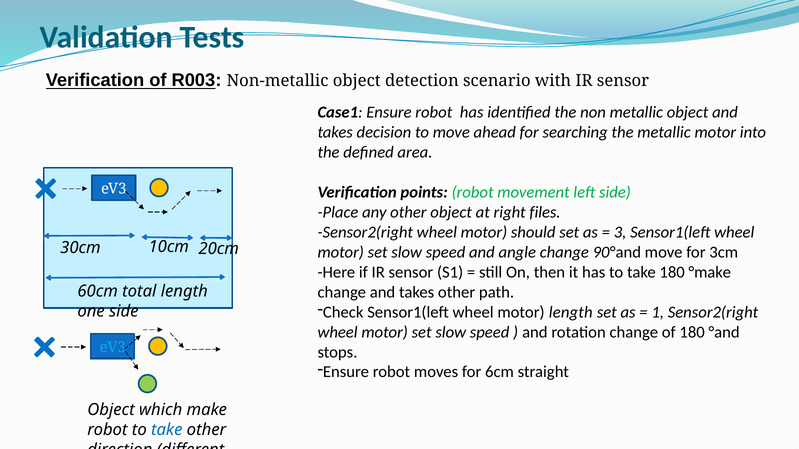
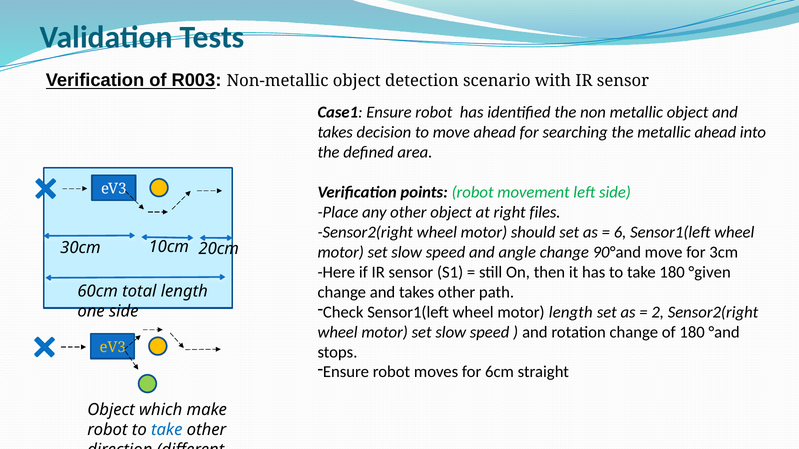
metallic motor: motor -> ahead (715, 133)
3: 3 -> 6 (620, 232)
°make: °make -> °given (710, 272)
1: 1 -> 2 (658, 312)
eV3 colour: light blue -> yellow (113, 348)
